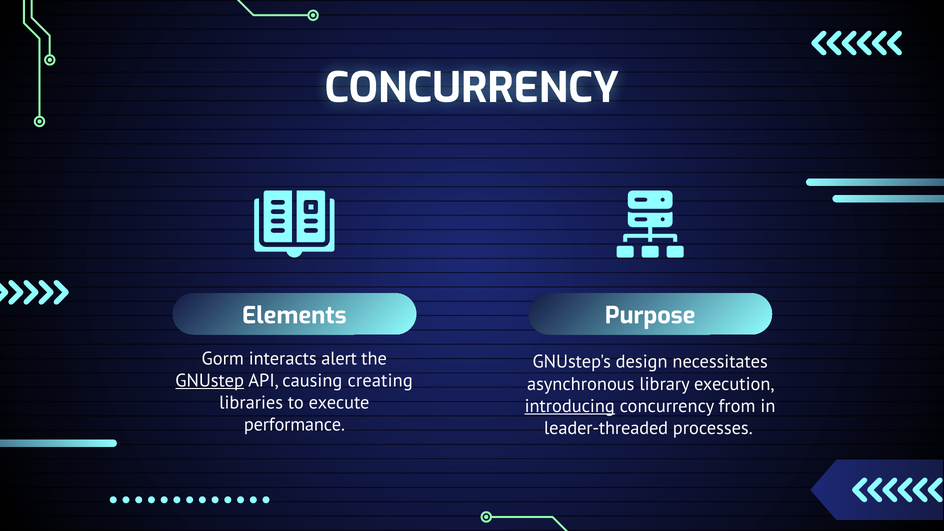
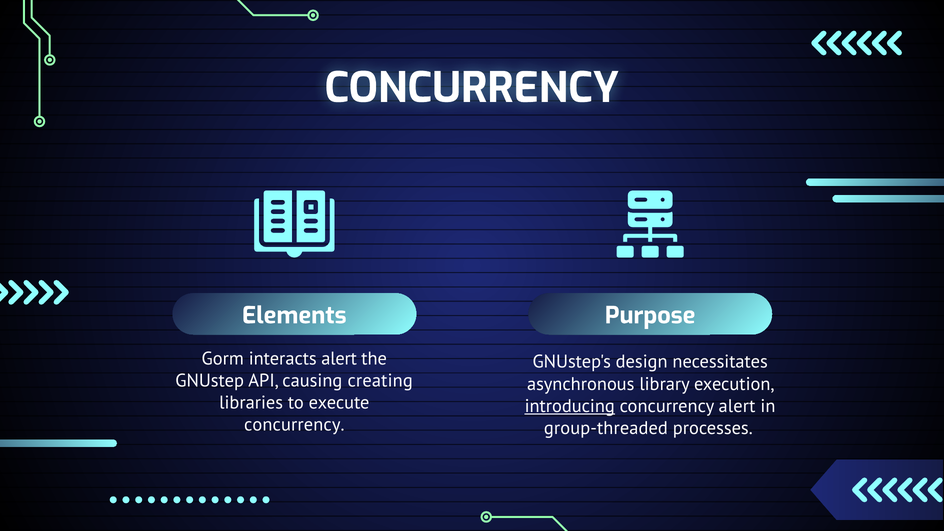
GNUstep underline: present -> none (210, 381)
concurrency from: from -> alert (737, 406)
performance: performance -> concurrency (294, 425)
leader-threaded: leader-threaded -> group-threaded (606, 428)
